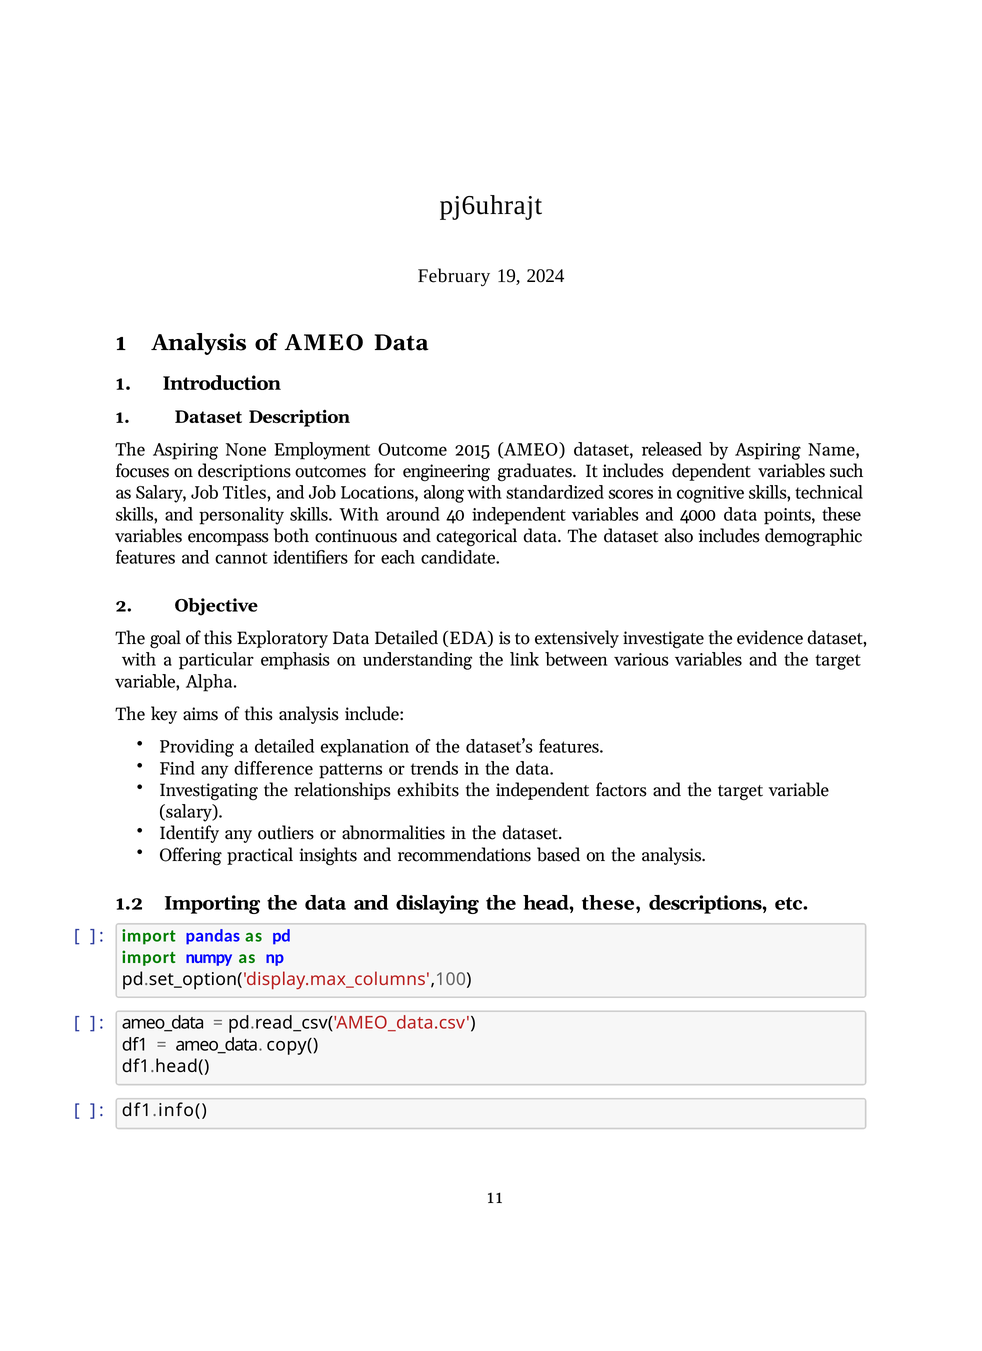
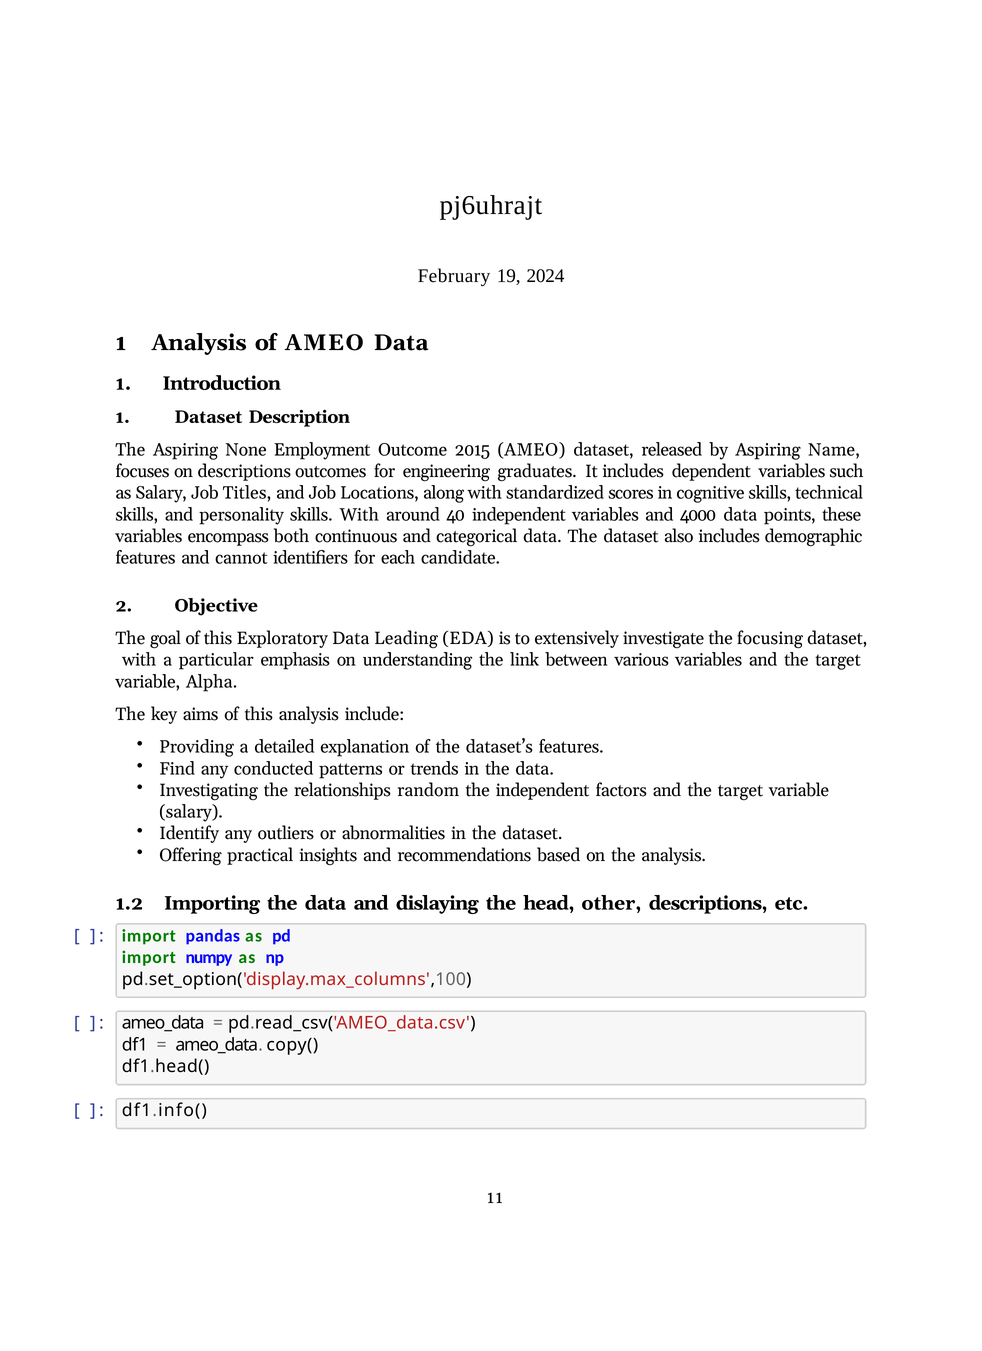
Data Detailed: Detailed -> Leading (406, 639)
evidence: evidence -> focusing (770, 639)
difference: difference -> conducted (274, 769)
exhibits: exhibits -> random (428, 790)
head these: these -> other (611, 903)
